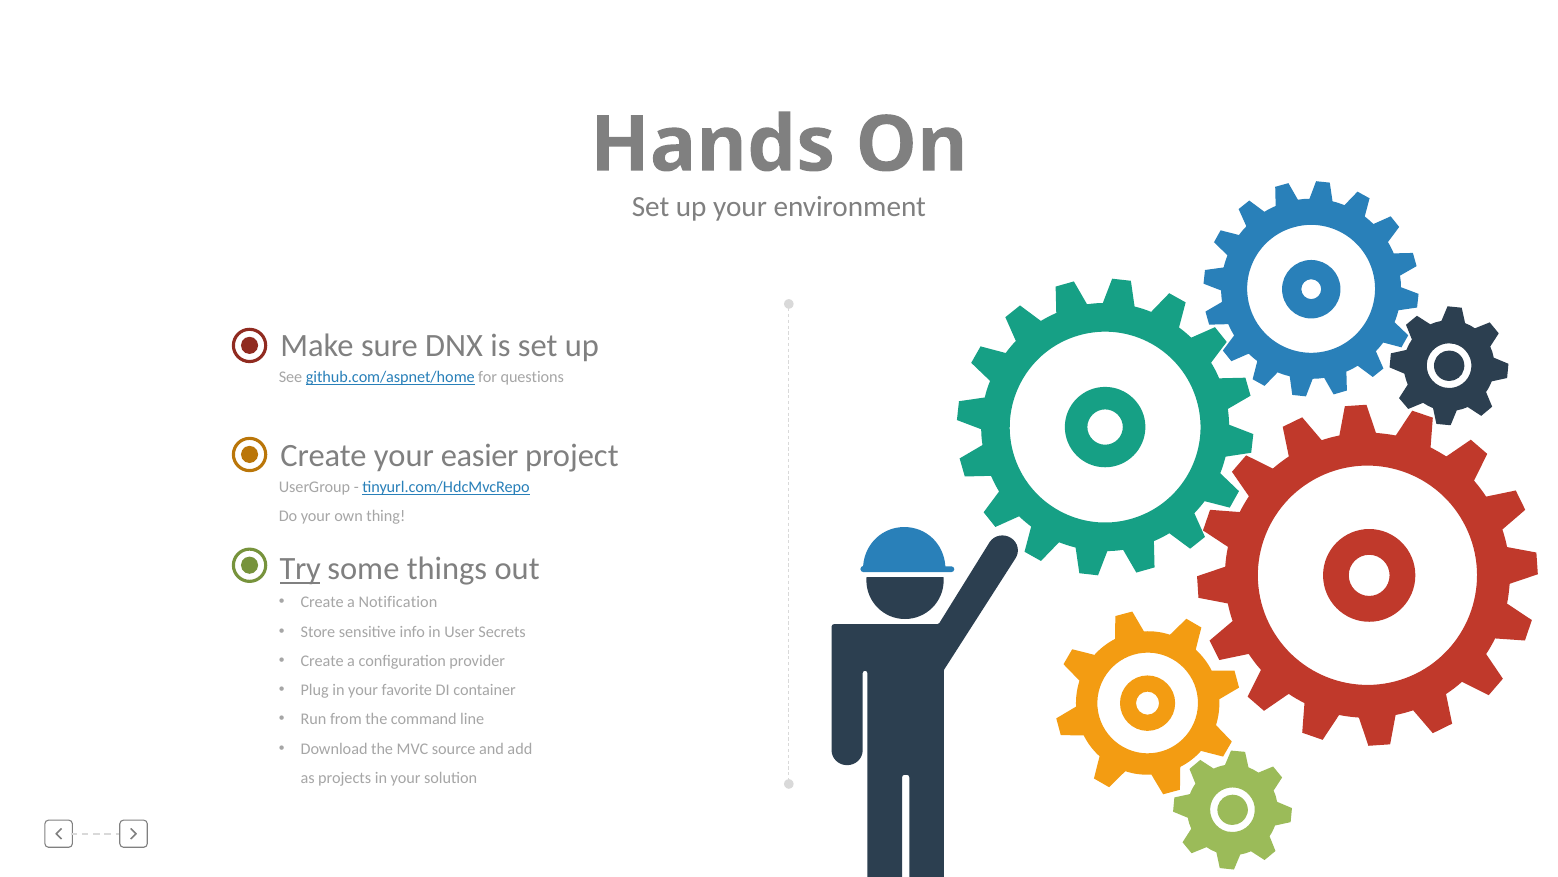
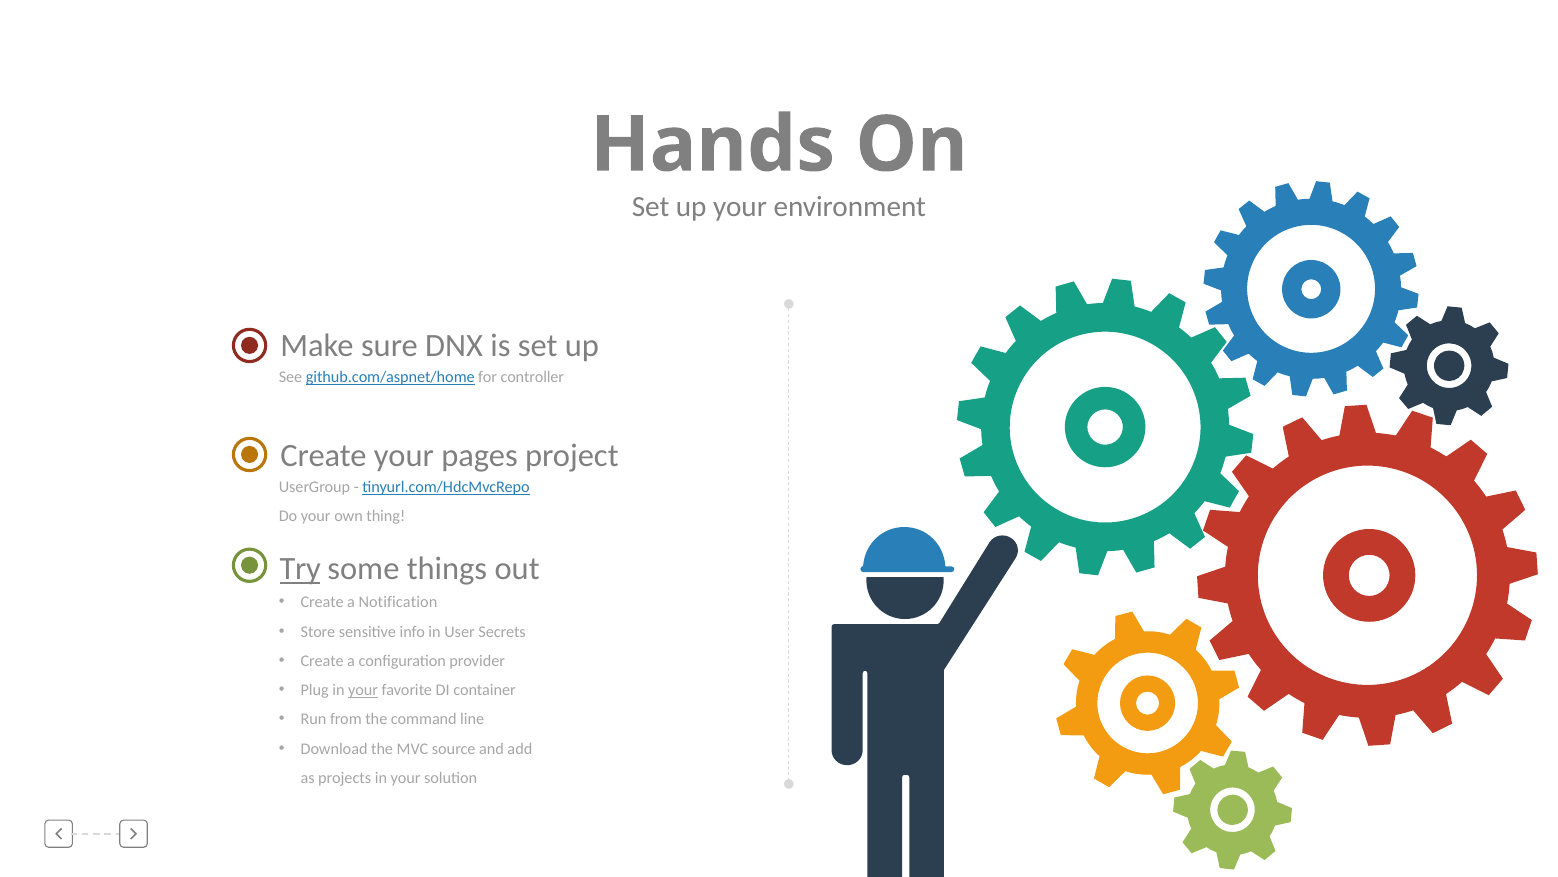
questions: questions -> controller (532, 377)
easier: easier -> pages (480, 455)
your underline: none -> present (363, 690)
